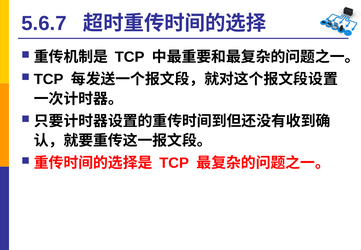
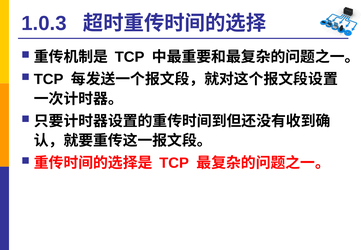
5.6.7: 5.6.7 -> 1.0.3 (44, 23)
